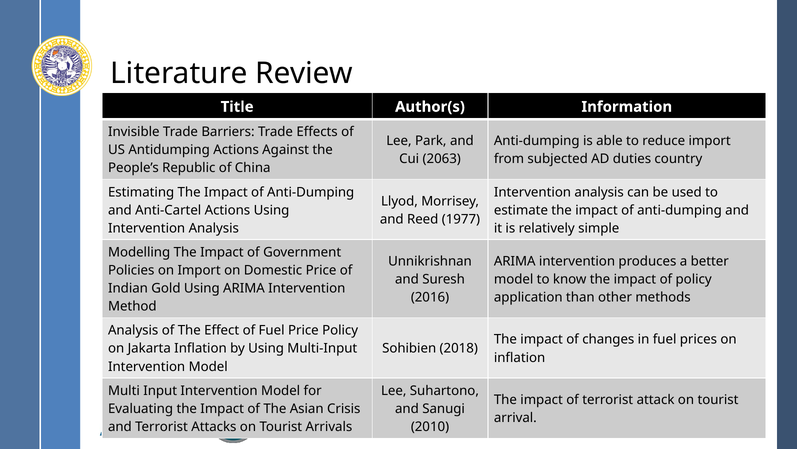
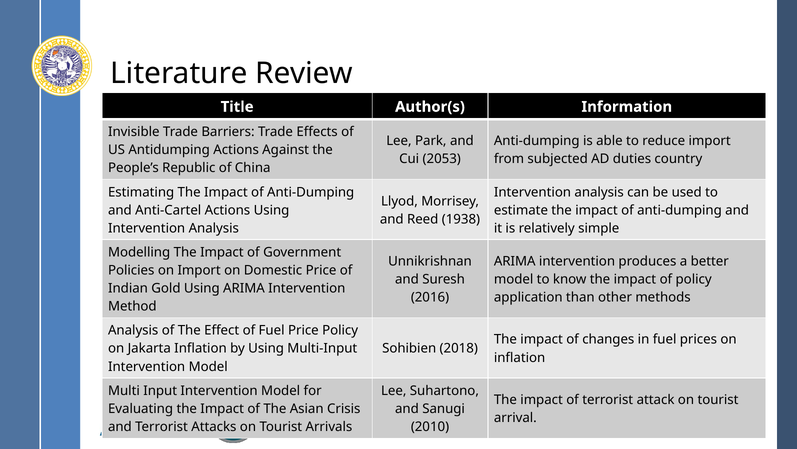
2063: 2063 -> 2053 (442, 159)
1977: 1977 -> 1938 (461, 219)
